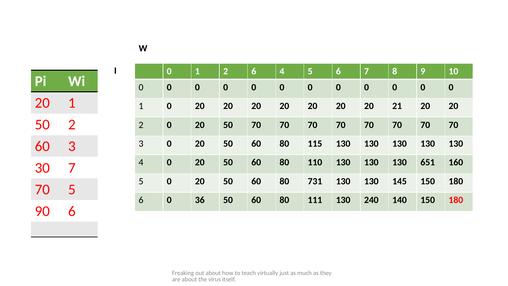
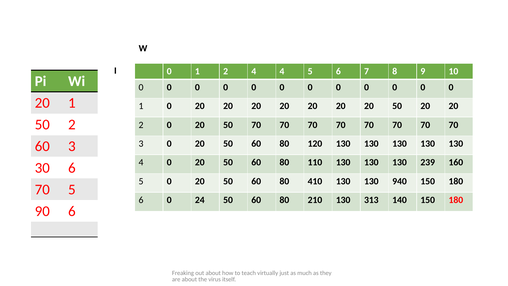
2 6: 6 -> 4 (254, 71)
20 20 21: 21 -> 50 (397, 106)
115: 115 -> 120 (315, 144)
651: 651 -> 239 (428, 162)
30 7: 7 -> 6 (72, 168)
731: 731 -> 410 (315, 181)
145: 145 -> 940 (400, 181)
36: 36 -> 24 (200, 200)
111: 111 -> 210 (315, 200)
240: 240 -> 313 (371, 200)
